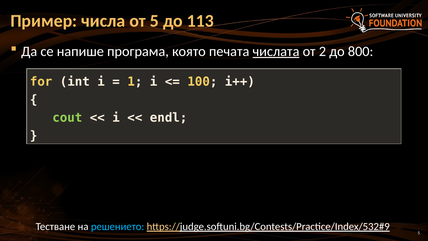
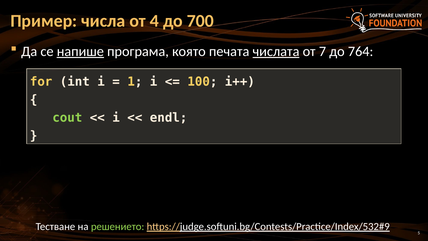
от 5: 5 -> 4 (154, 21)
113: 113 -> 700 (200, 21)
напише underline: none -> present (80, 51)
2: 2 -> 7 (322, 51)
800: 800 -> 764 (361, 51)
решението colour: light blue -> light green (118, 226)
